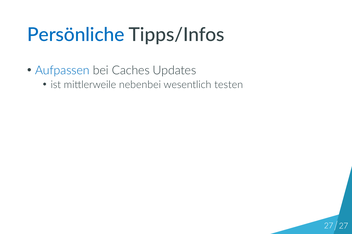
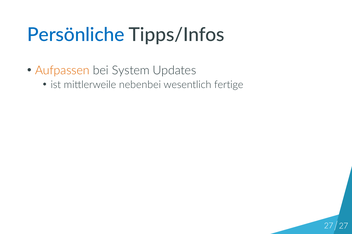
Aufpassen colour: blue -> orange (62, 70)
Caches: Caches -> System (131, 70)
testen: testen -> fertige (229, 85)
